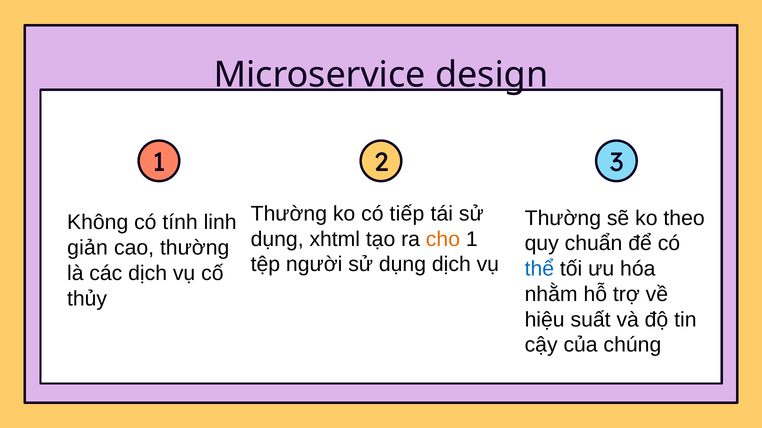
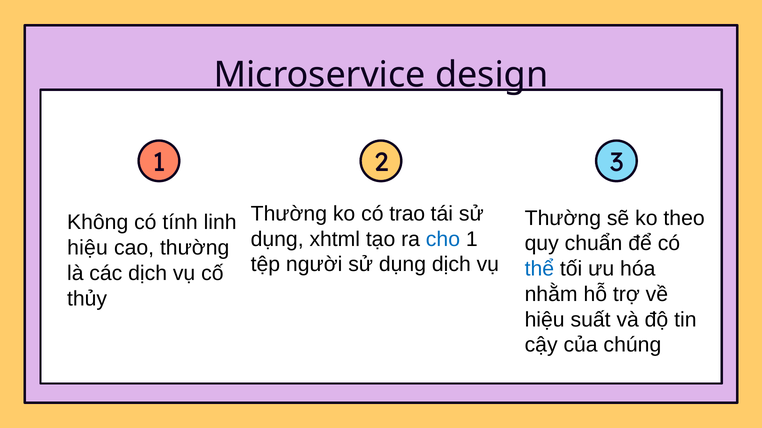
tiếp: tiếp -> trao (407, 214)
cho colour: orange -> blue (443, 239)
giản: giản -> hiệu (88, 248)
